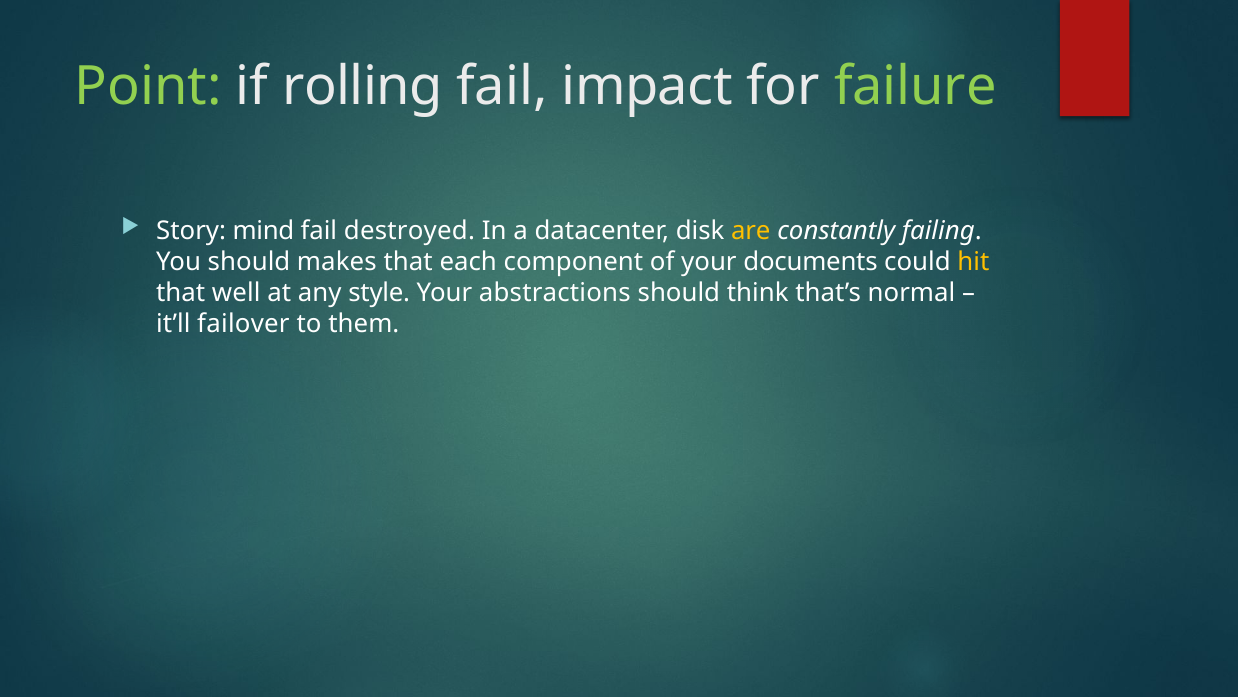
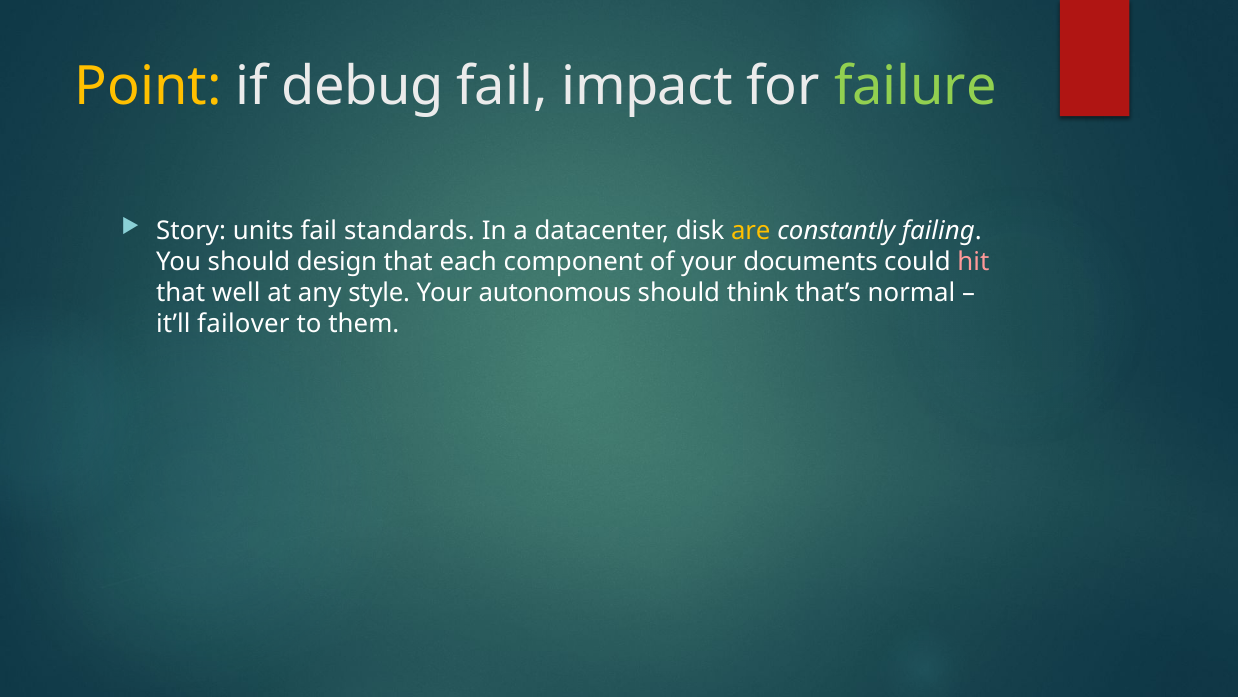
Point colour: light green -> yellow (148, 87)
rolling: rolling -> debug (363, 87)
mind: mind -> units (263, 230)
destroyed: destroyed -> standards (409, 230)
makes: makes -> design (337, 261)
hit colour: yellow -> pink (973, 261)
abstractions: abstractions -> autonomous (555, 292)
